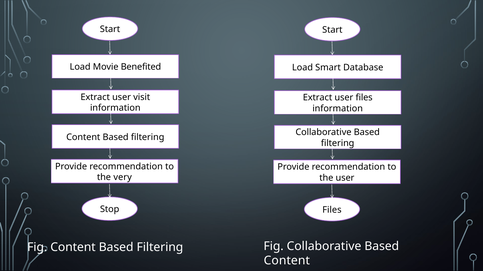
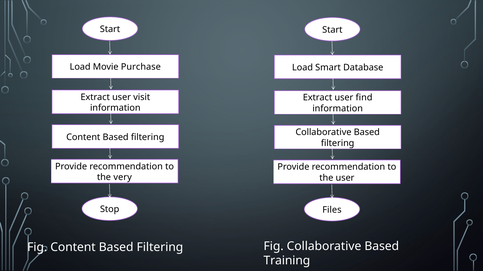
Benefited: Benefited -> Purchase (141, 67)
Extract user files: files -> find (364, 98)
Content: Content -> Training (287, 261)
